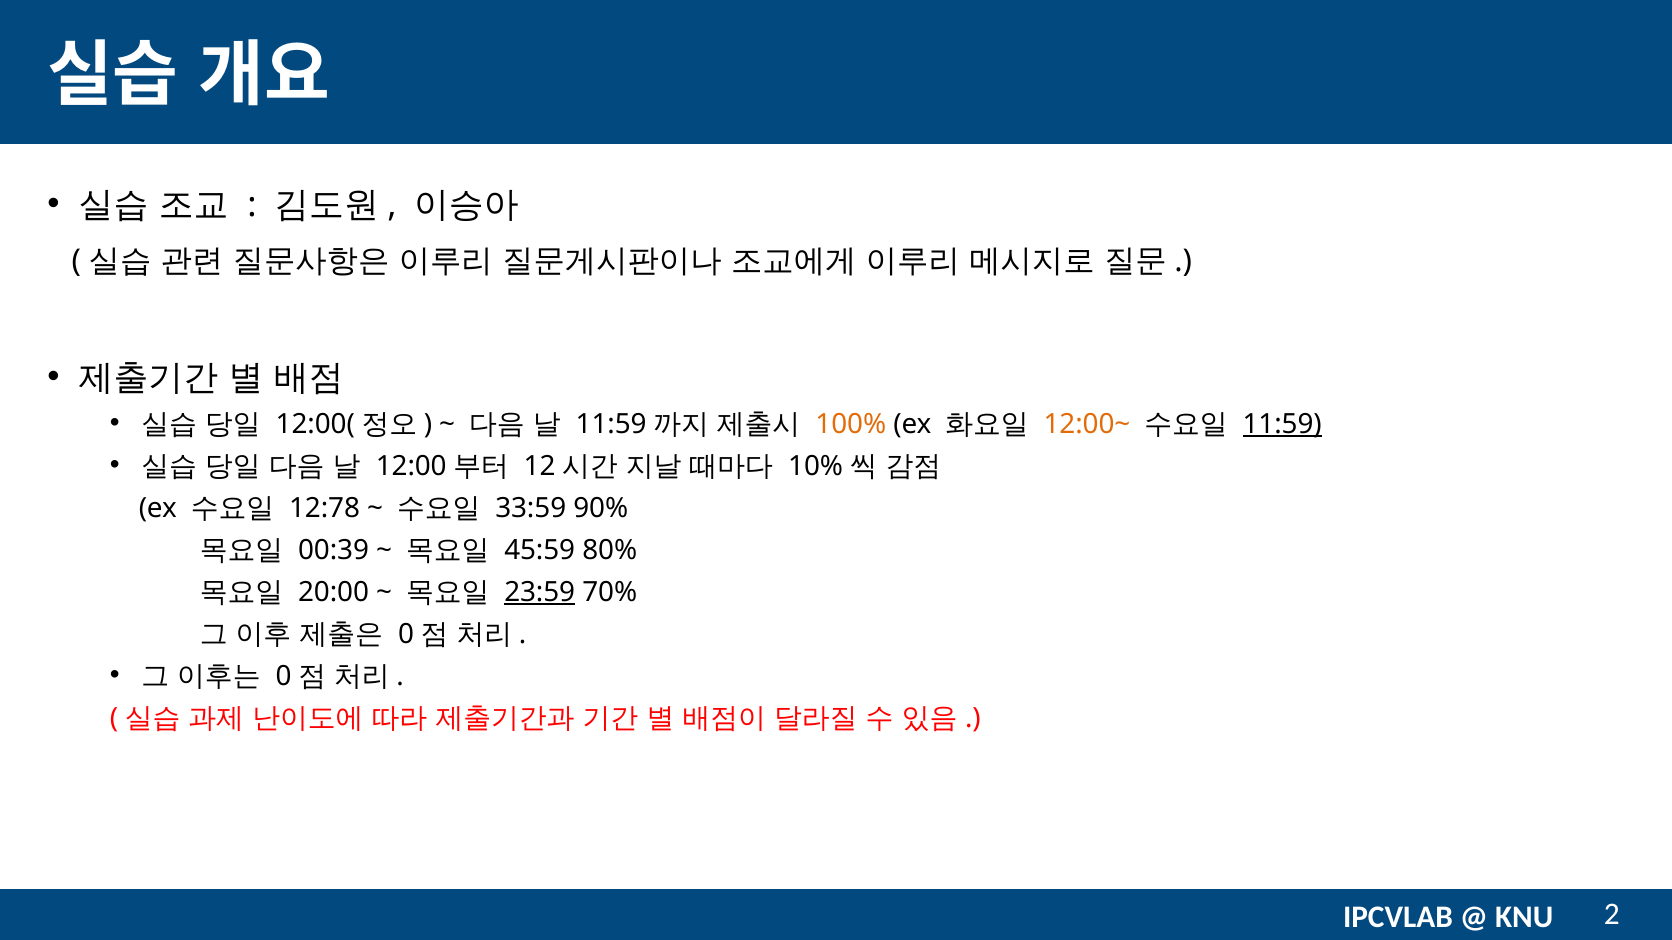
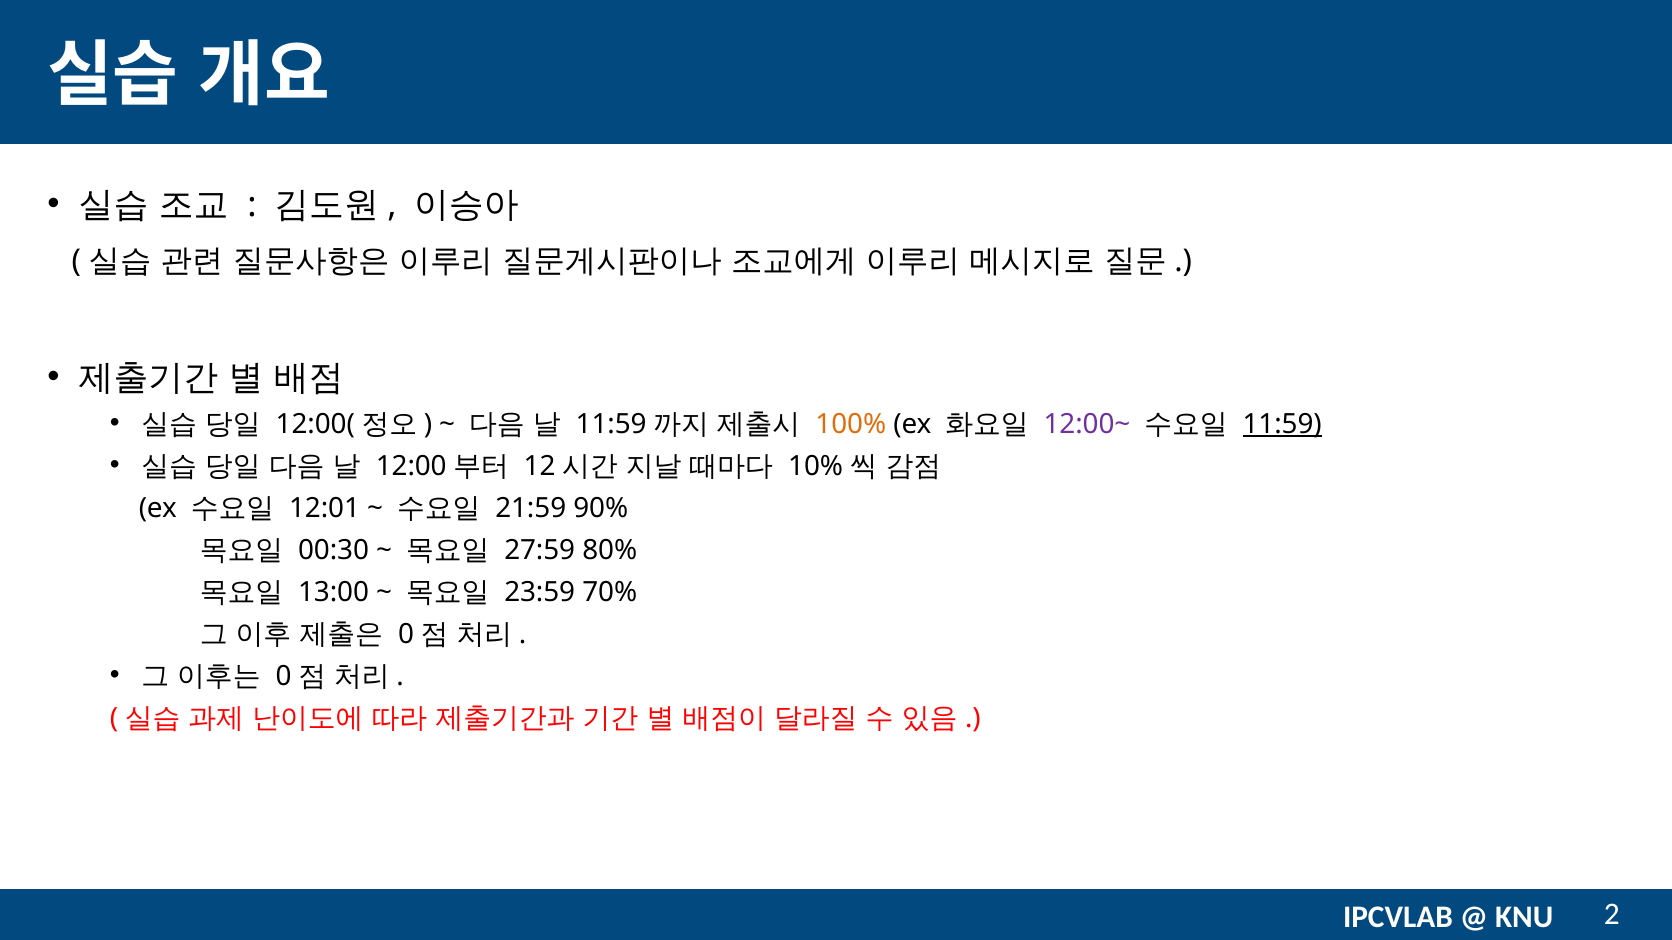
12:00~ colour: orange -> purple (1087, 424)
12:78: 12:78 -> 12:01 (325, 508)
33:59: 33:59 -> 21:59 (531, 508)
00:39: 00:39 -> 00:30 (333, 550)
45:59: 45:59 -> 27:59 (540, 550)
20:00: 20:00 -> 13:00 (333, 592)
23:59 underline: present -> none (540, 592)
